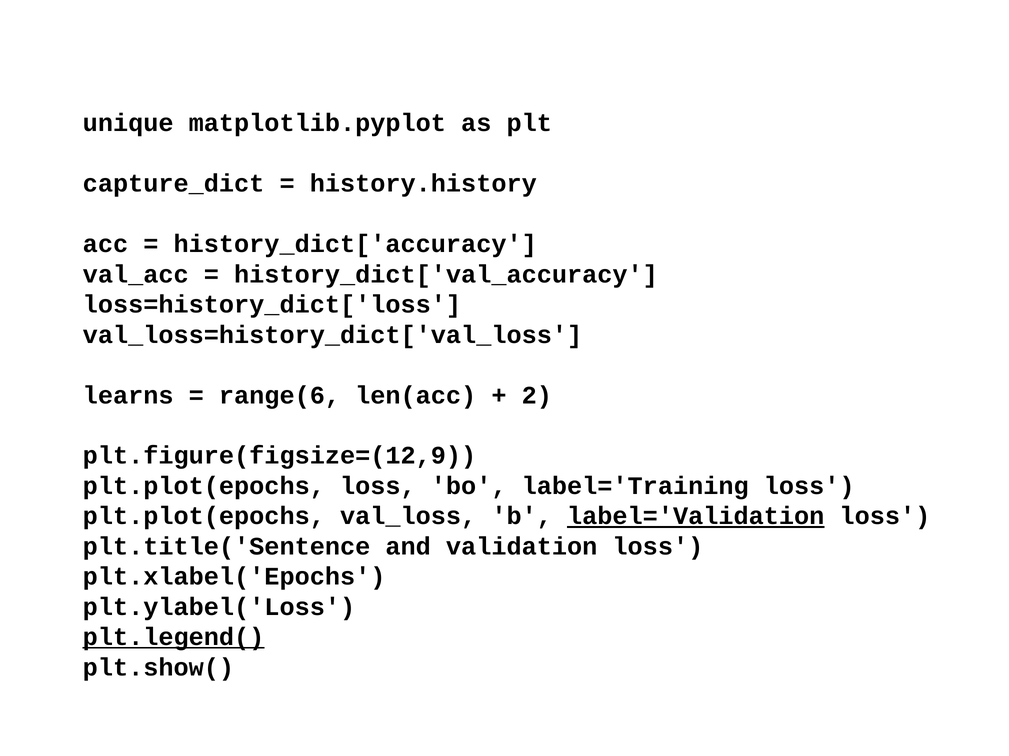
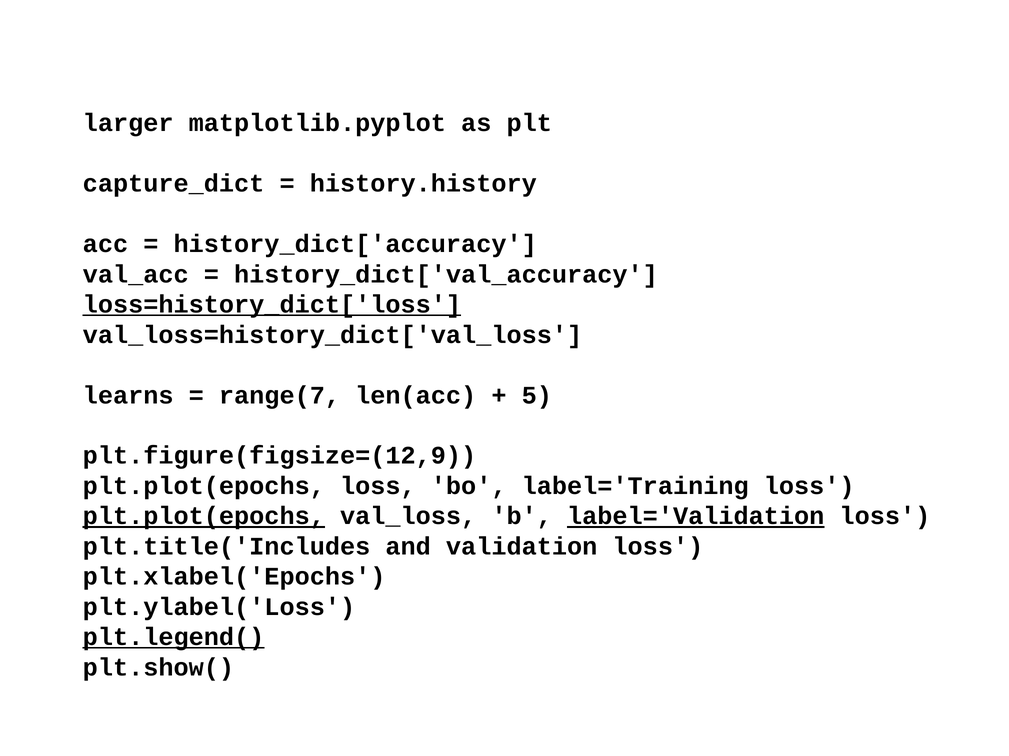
unique: unique -> larger (128, 123)
loss=history_dict['loss underline: none -> present (272, 305)
range(6: range(6 -> range(7 (280, 396)
2: 2 -> 5 (537, 396)
plt.plot(epochs underline: none -> present (204, 517)
plt.title('Sentence: plt.title('Sentence -> plt.title('Includes (227, 547)
